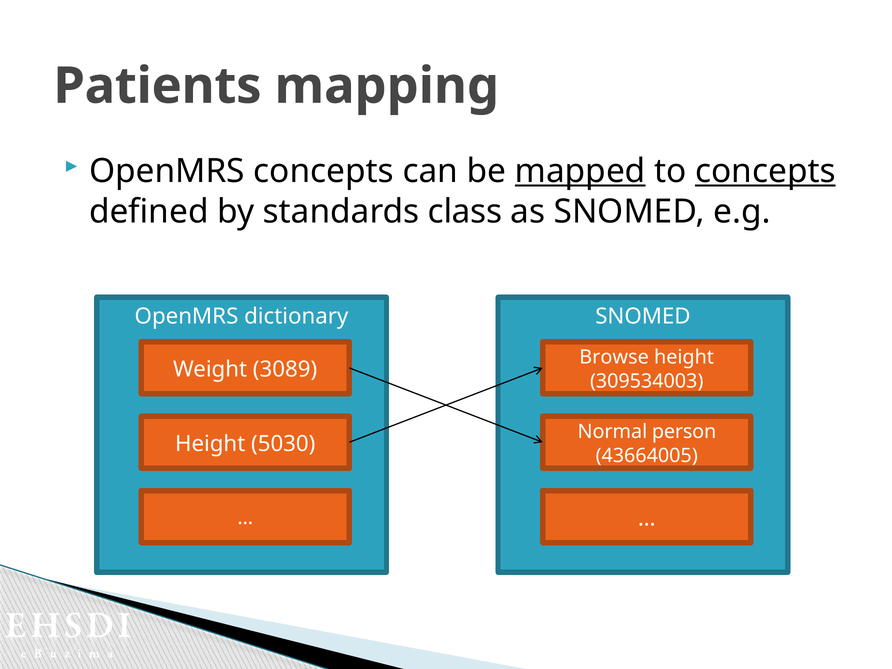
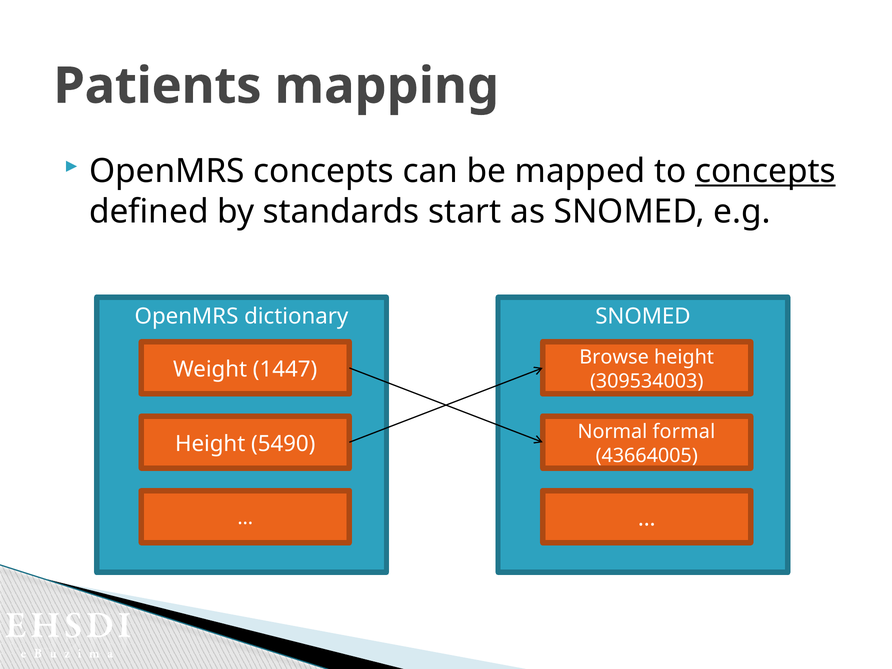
mapped underline: present -> none (580, 171)
class: class -> start (465, 211)
3089: 3089 -> 1447 (285, 369)
person: person -> formal (684, 432)
5030: 5030 -> 5490 (283, 444)
